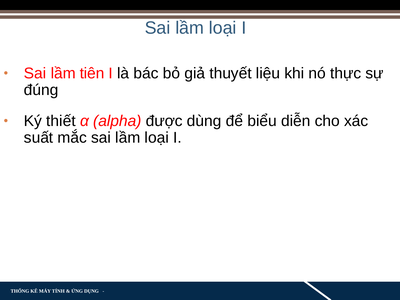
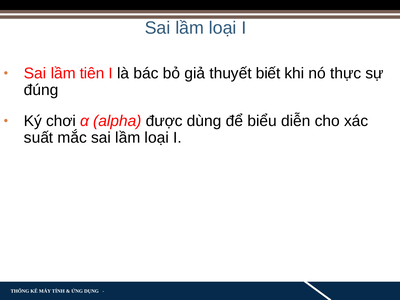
liệu: liệu -> biết (268, 73)
thiết: thiết -> chơi (61, 121)
